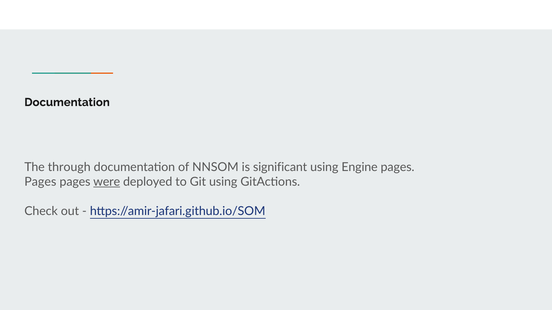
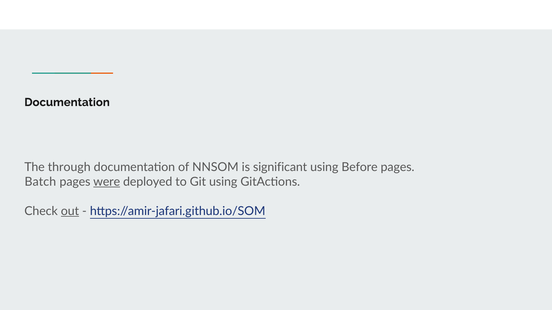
Engine: Engine -> Before (360, 167)
Pages: Pages -> Batch (40, 182)
out underline: none -> present (70, 211)
